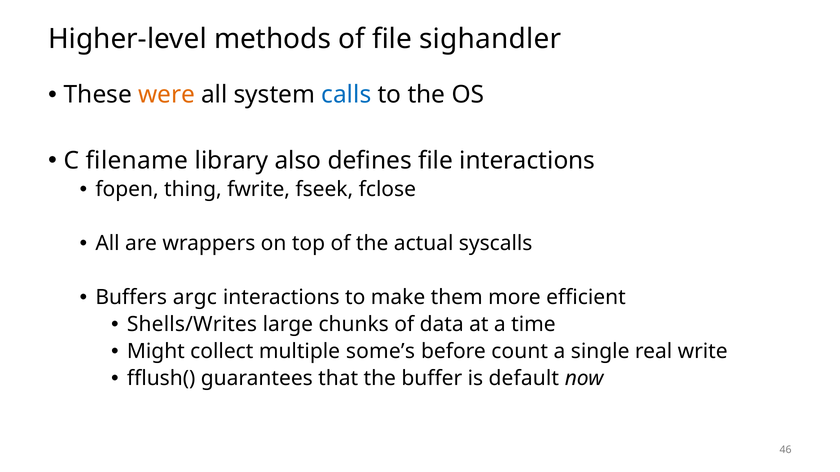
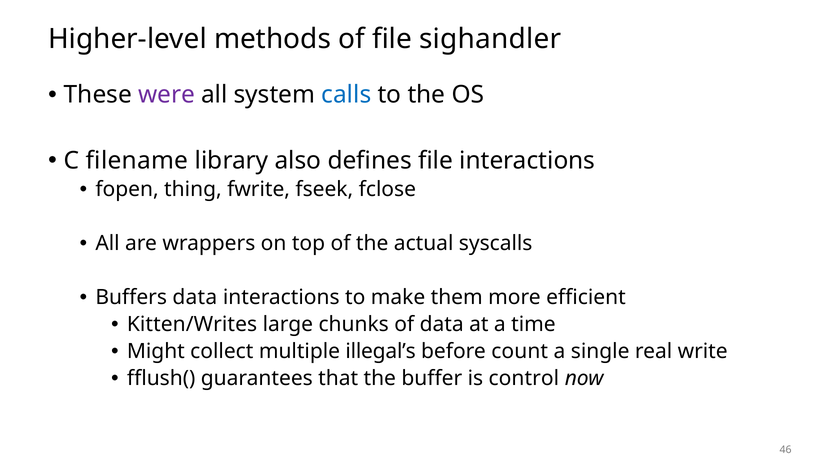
were colour: orange -> purple (167, 95)
Buffers argc: argc -> data (195, 298)
Shells/Writes: Shells/Writes -> Kitten/Writes (192, 325)
some’s: some’s -> illegal’s (381, 352)
default: default -> control (524, 379)
